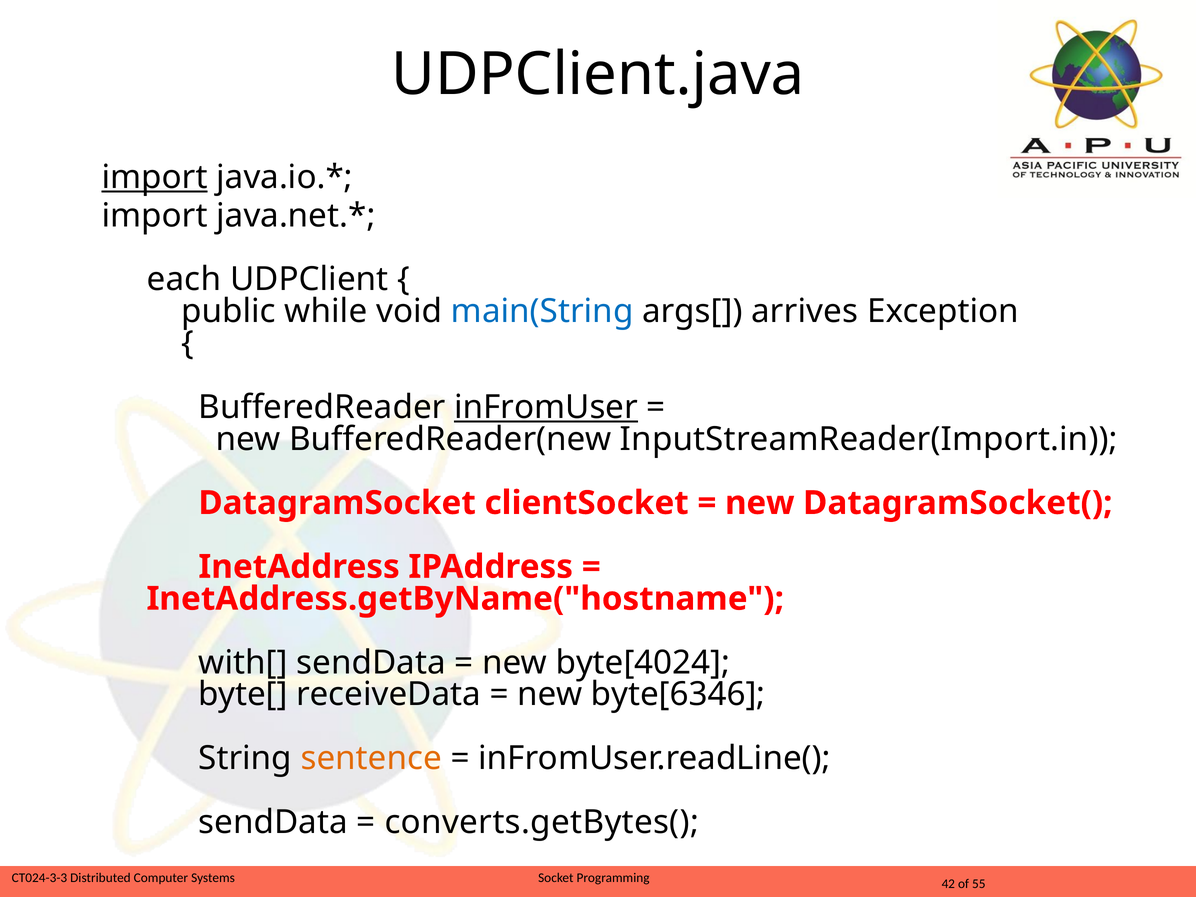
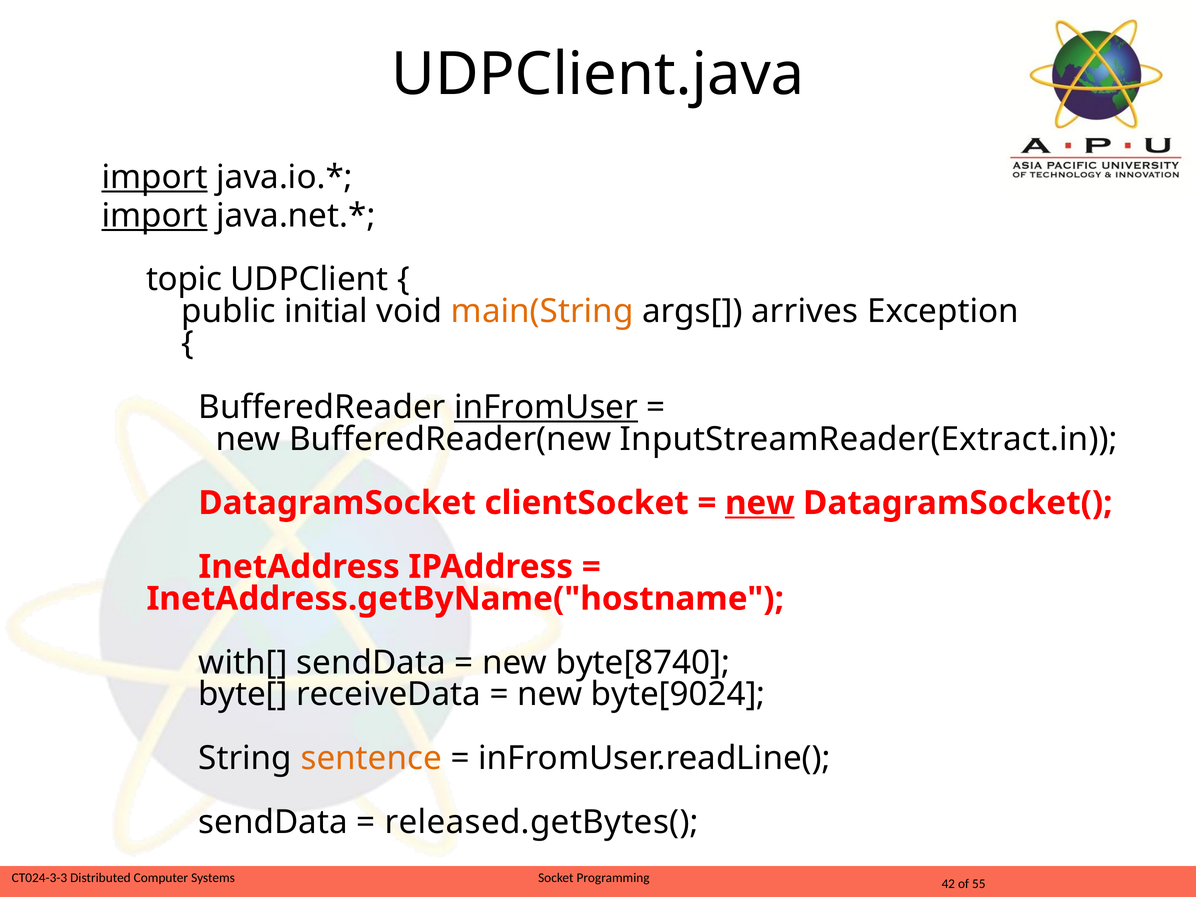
import underline: none -> present (155, 216)
each: each -> topic (184, 280)
while: while -> initial (326, 311)
main(String colour: blue -> orange (542, 311)
InputStreamReader(Import.in: InputStreamReader(Import.in -> InputStreamReader(Extract.in (869, 439)
new underline: none -> present (760, 503)
byte[4024: byte[4024 -> byte[8740 (643, 663)
byte[6346: byte[6346 -> byte[9024 (678, 695)
converts.getBytes(: converts.getBytes( -> released.getBytes( (542, 822)
